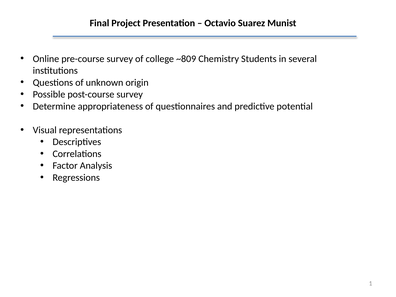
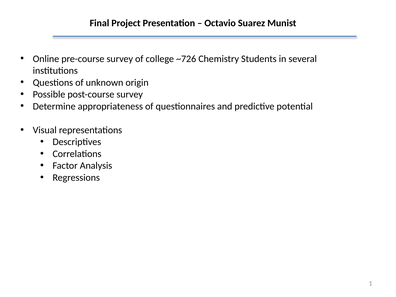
~809: ~809 -> ~726 (186, 59)
